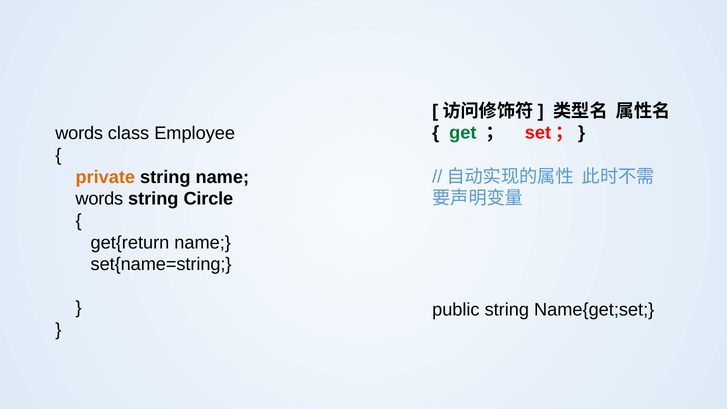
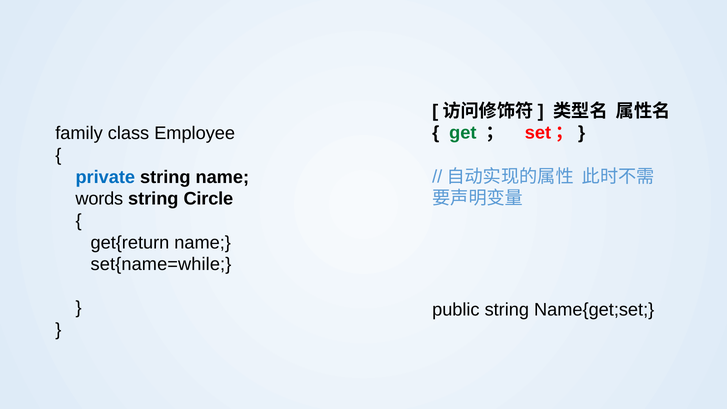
words: words -> family (79, 133)
private colour: orange -> blue (105, 177)
set{name=string: set{name=string -> set{name=while (161, 264)
